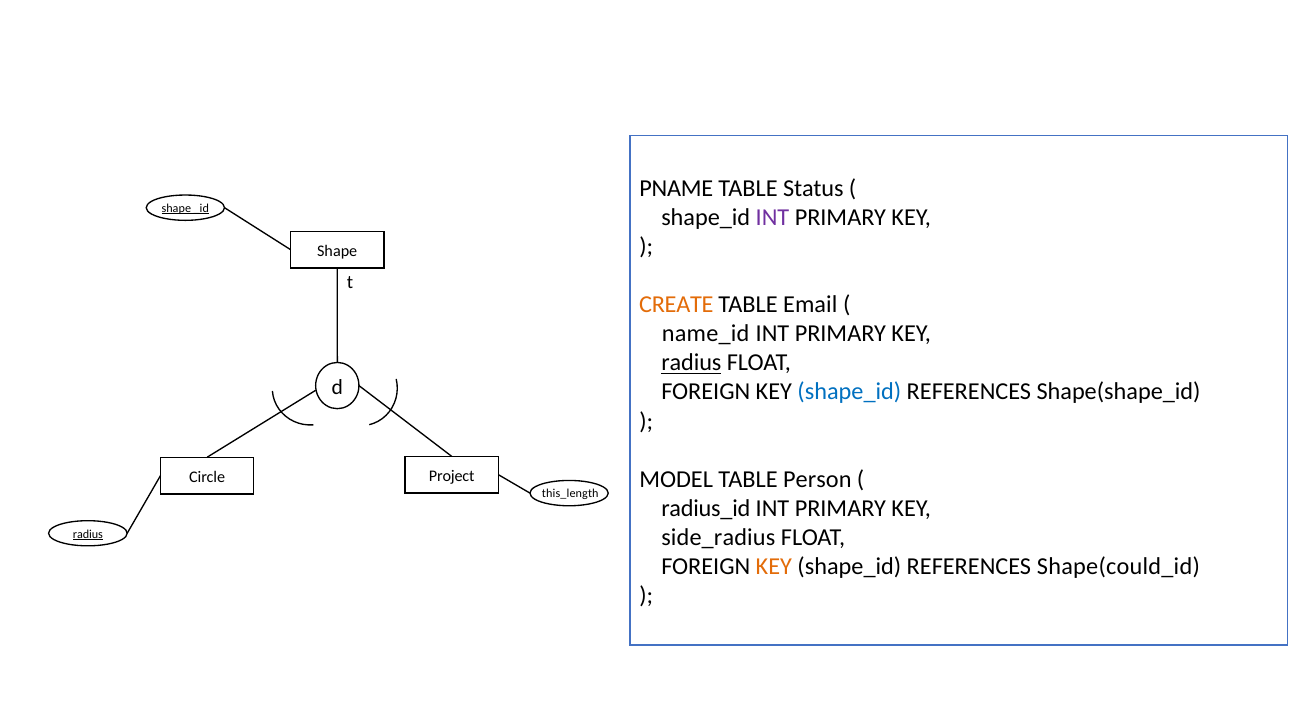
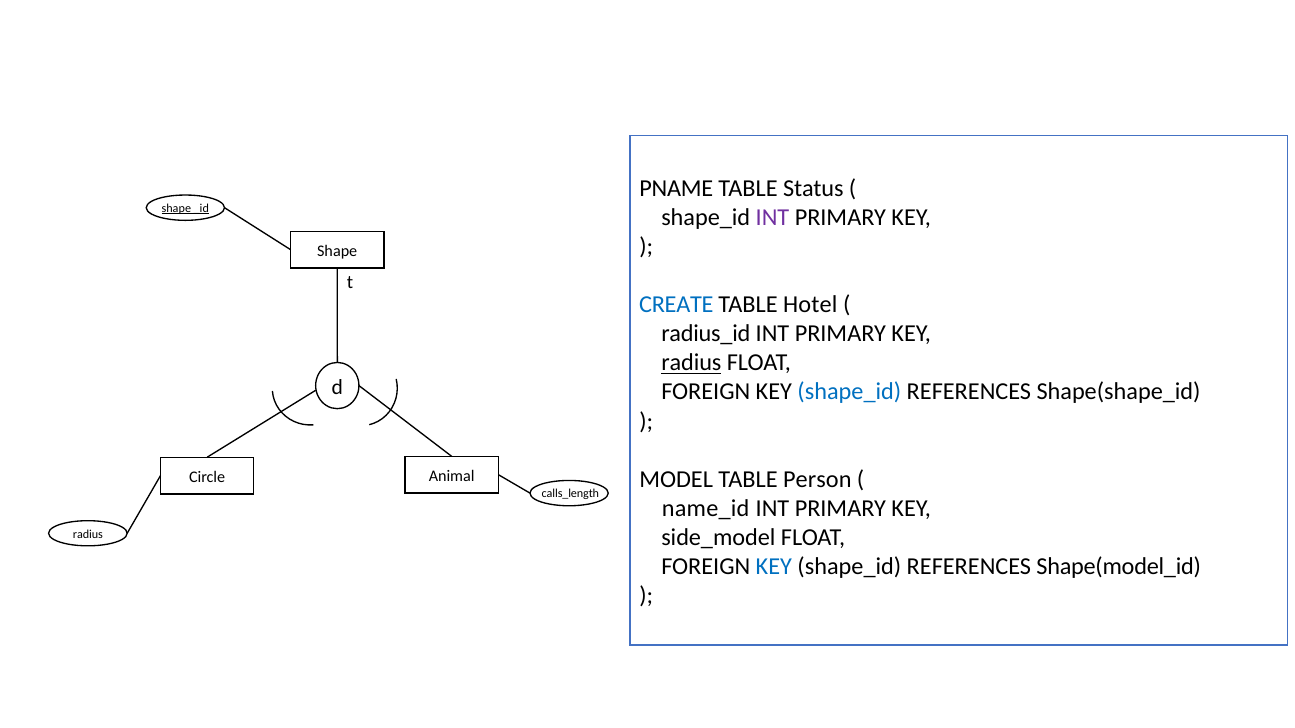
CREATE colour: orange -> blue (676, 305)
Email: Email -> Hotel (810, 305)
name_id: name_id -> radius_id (706, 334)
Project: Project -> Animal (452, 476)
this_length: this_length -> calls_length (570, 494)
radius_id: radius_id -> name_id (706, 509)
side_radius: side_radius -> side_model (718, 538)
radius underline: present -> none (88, 534)
KEY colour: orange -> blue (774, 567)
Shape(could_id: Shape(could_id -> Shape(model_id (1119, 567)
